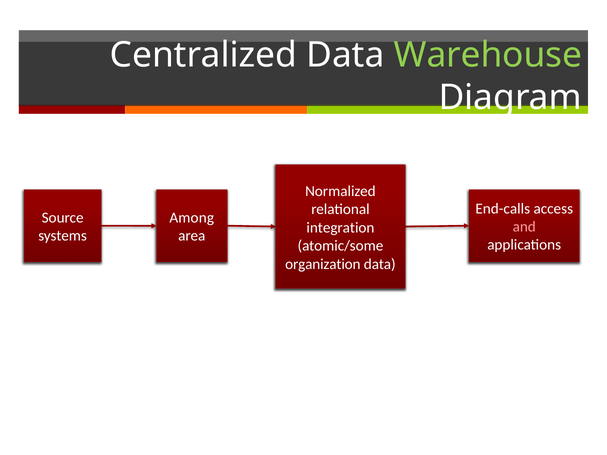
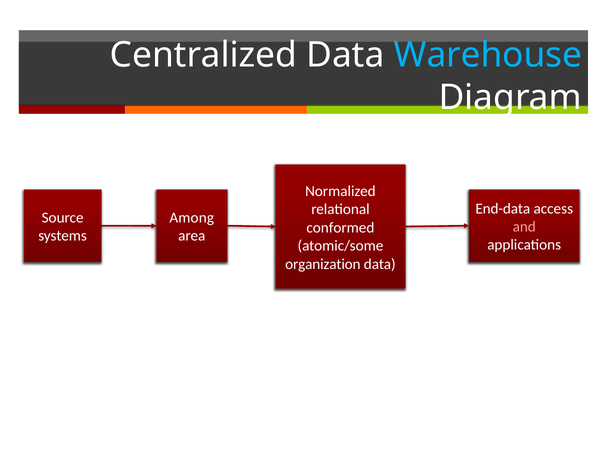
Warehouse colour: light green -> light blue (488, 55)
End-calls: End-calls -> End-data (503, 209)
integration: integration -> conformed (340, 228)
